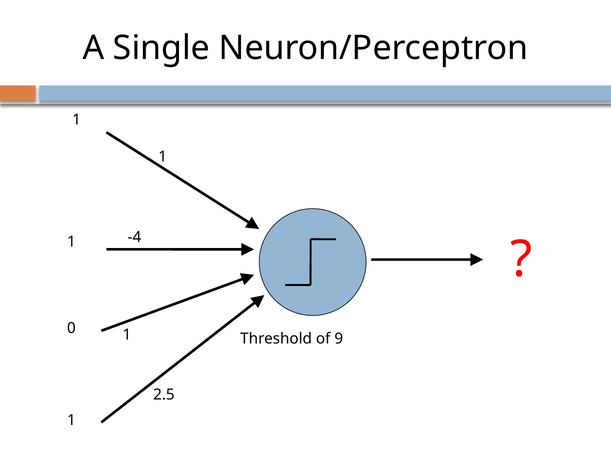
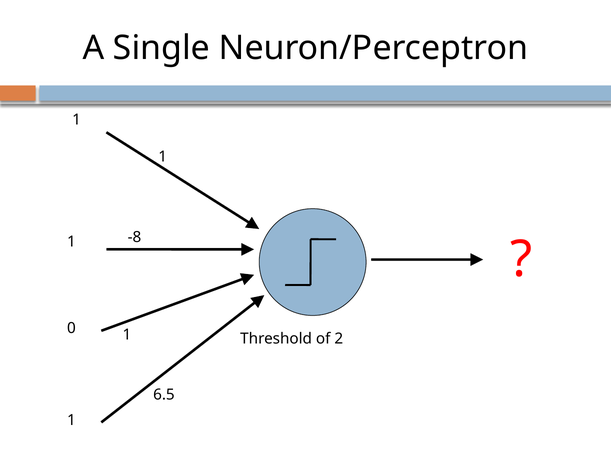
-4: -4 -> -8 (135, 237)
9: 9 -> 2 (339, 339)
2.5: 2.5 -> 6.5 (164, 395)
